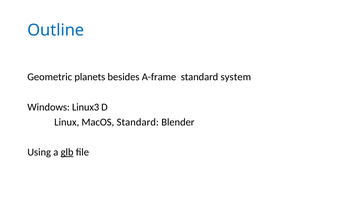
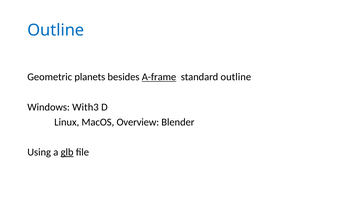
A-frame underline: none -> present (159, 77)
standard system: system -> outline (236, 77)
Linux3: Linux3 -> With3 (85, 107)
MacOS Standard: Standard -> Overview (138, 122)
